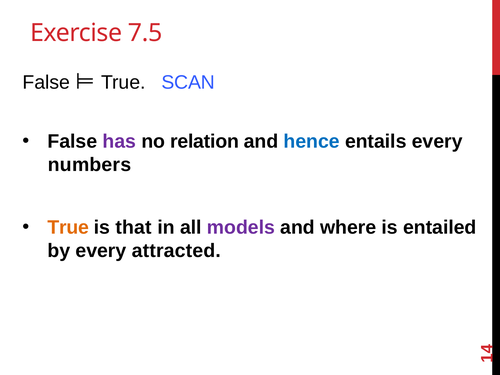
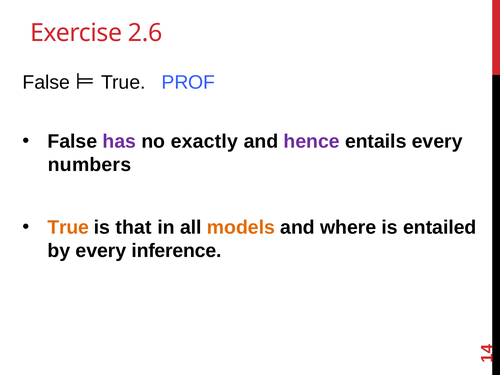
7.5: 7.5 -> 2.6 (145, 33)
SCAN: SCAN -> PROF (188, 82)
relation: relation -> exactly (204, 142)
hence colour: blue -> purple (312, 142)
models colour: purple -> orange (241, 228)
attracted: attracted -> inference (177, 251)
